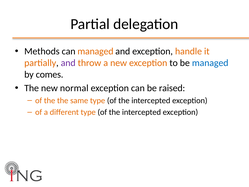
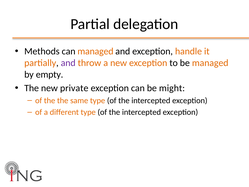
managed colour: blue -> orange (210, 63)
comes: comes -> empty (50, 74)
normal: normal -> private (74, 88)
raised: raised -> might (172, 88)
